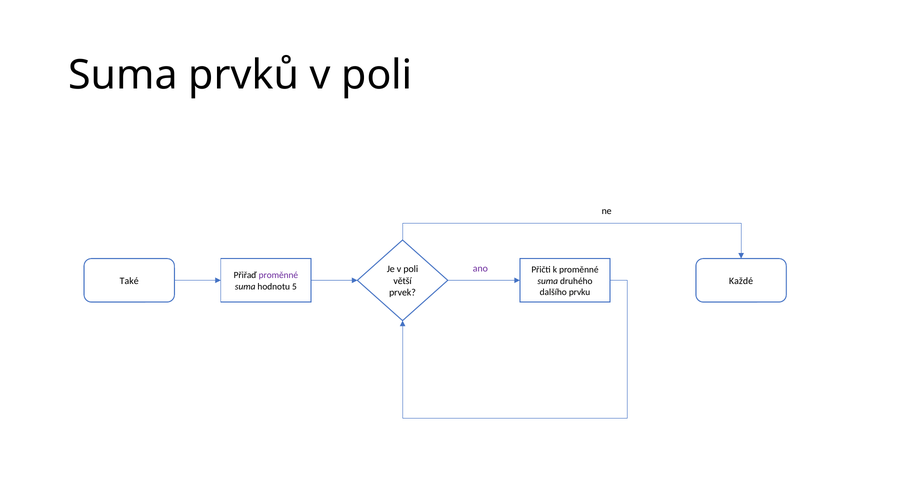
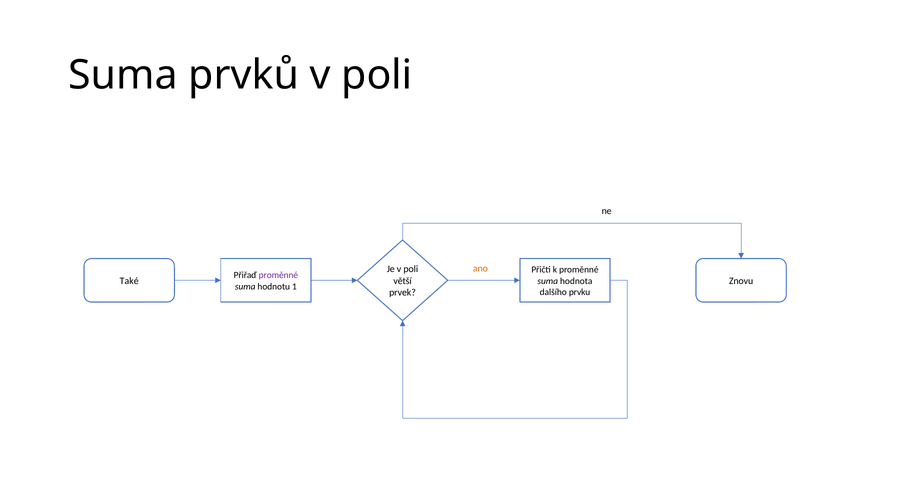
ano colour: purple -> orange (480, 269)
Každé: Každé -> Znovu (741, 281)
druhého: druhého -> hodnota (576, 281)
5: 5 -> 1 (294, 287)
